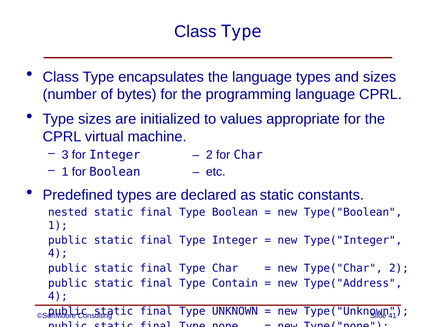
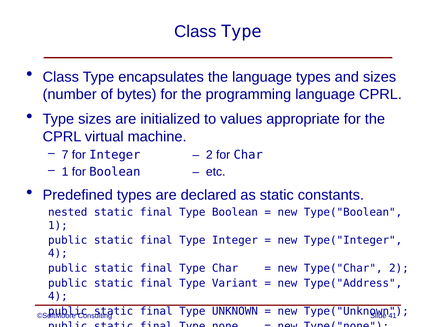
3: 3 -> 7 (65, 155)
Contain: Contain -> Variant (235, 283)
